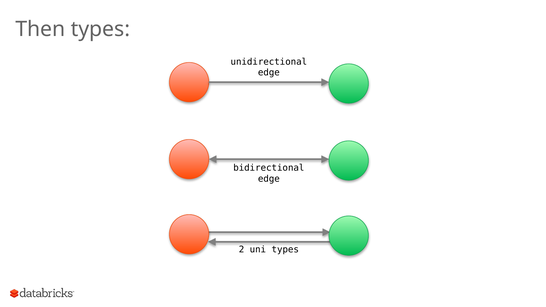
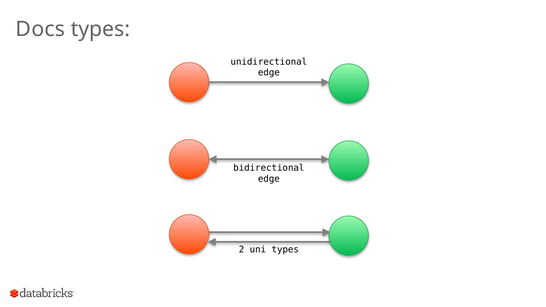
Then: Then -> Docs (40, 29)
